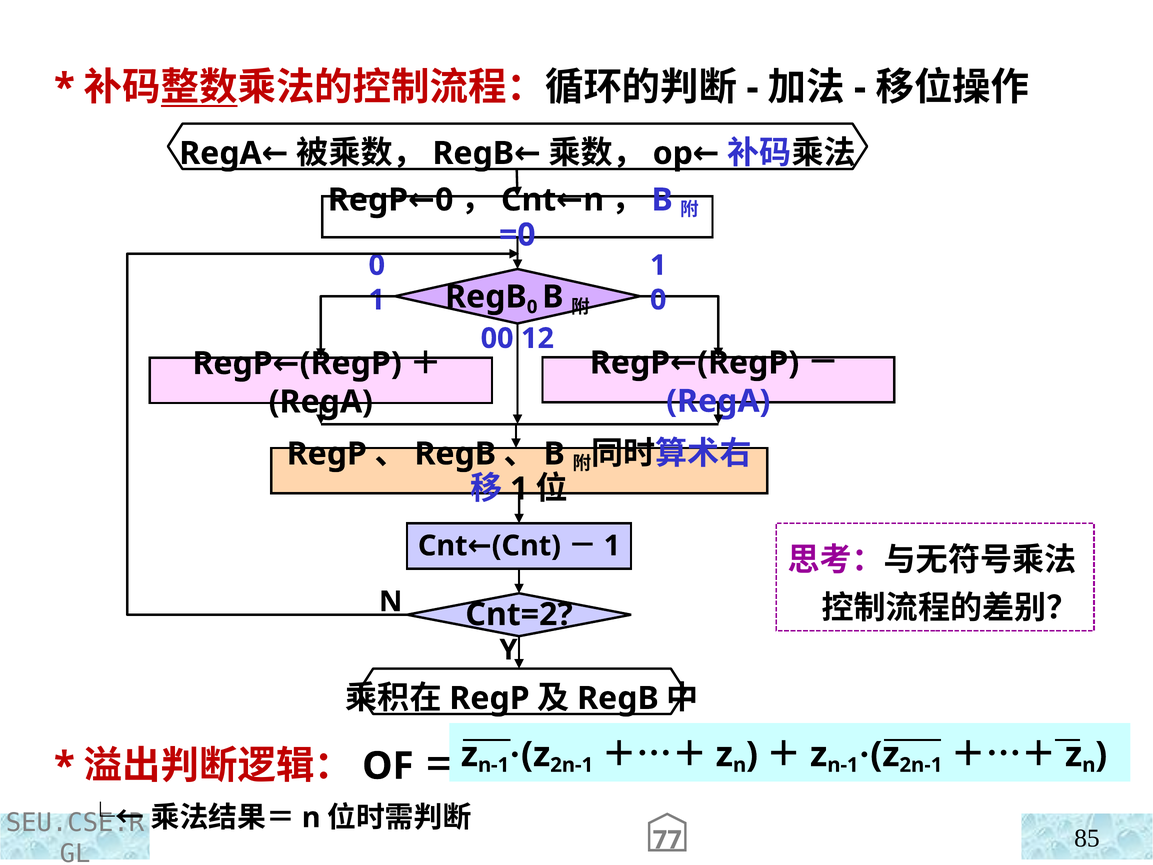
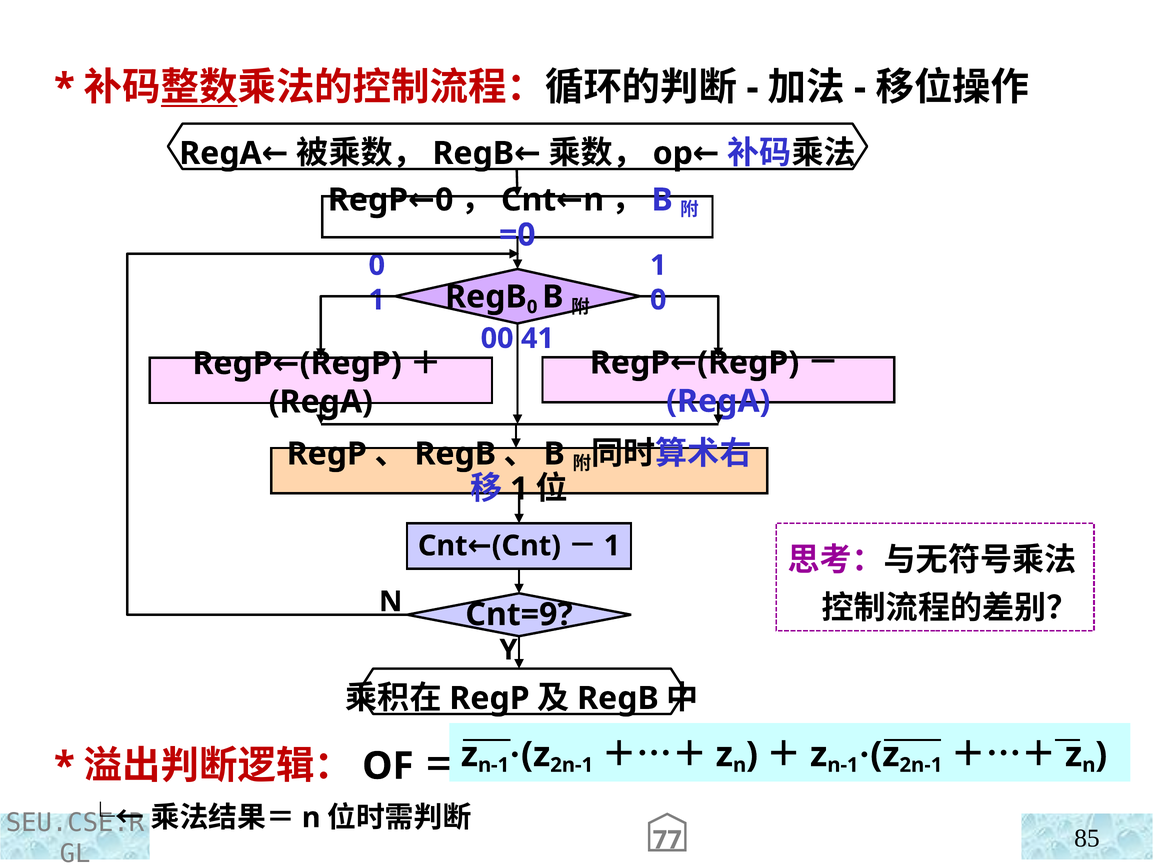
12: 12 -> 41 (537, 338)
Cnt=2: Cnt=2 -> Cnt=9 (519, 614)
